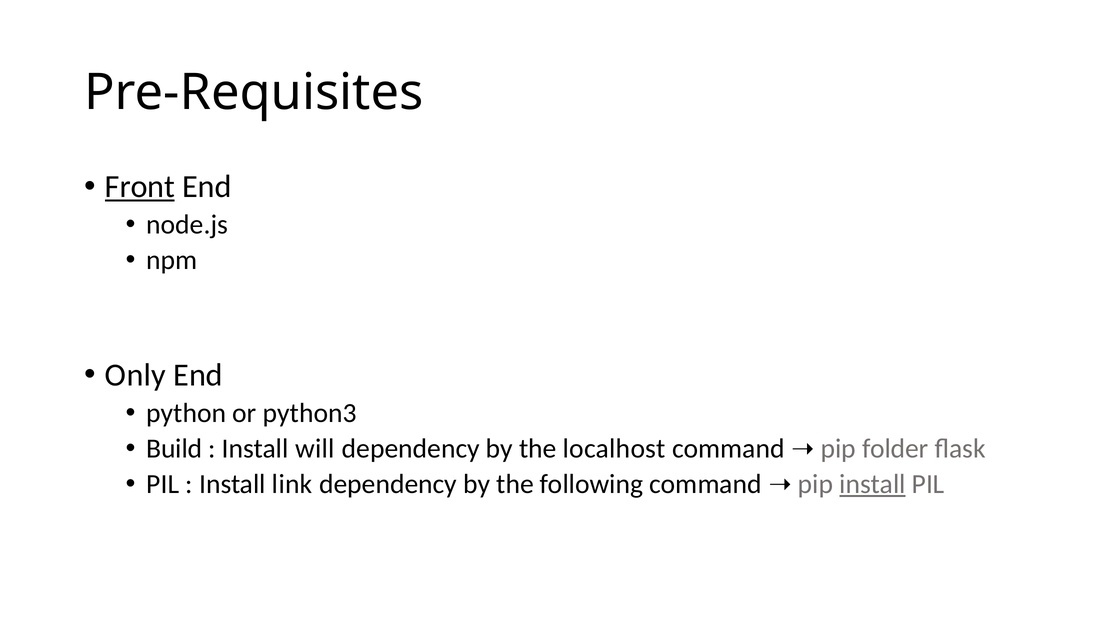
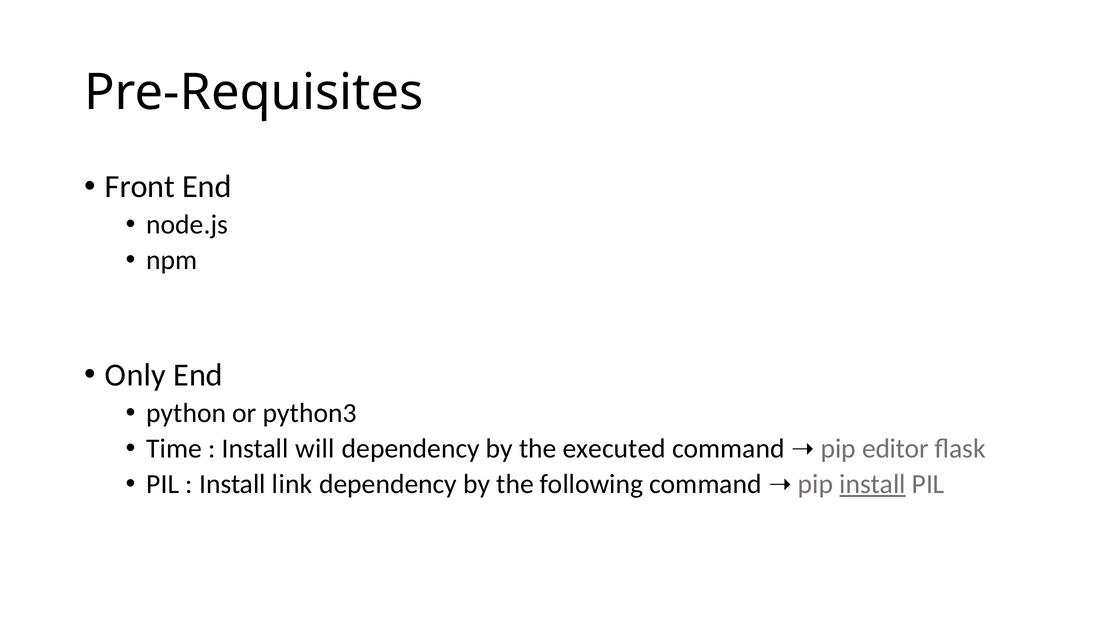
Front underline: present -> none (140, 187)
Build: Build -> Time (174, 449)
localhost: localhost -> executed (614, 449)
folder: folder -> editor (895, 449)
